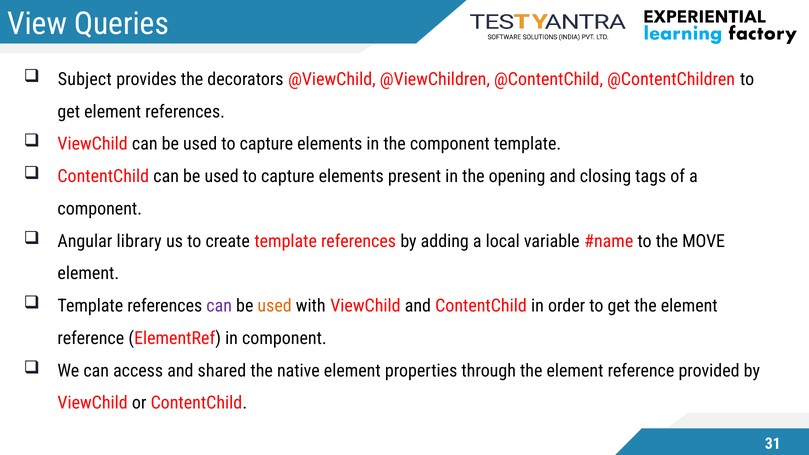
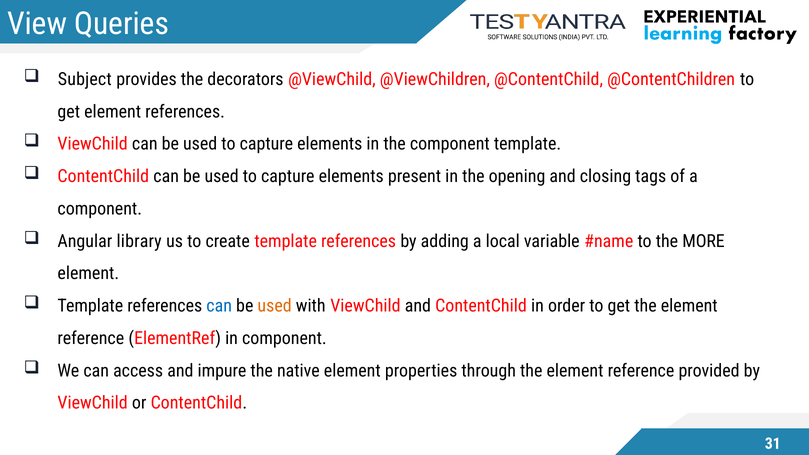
MOVE: MOVE -> MORE (704, 241)
can colour: purple -> blue (219, 306)
shared: shared -> impure (222, 371)
